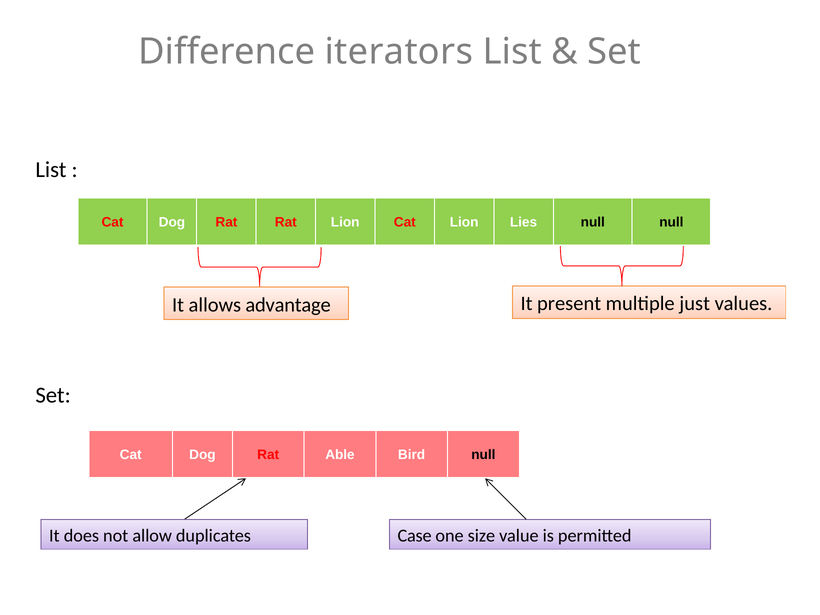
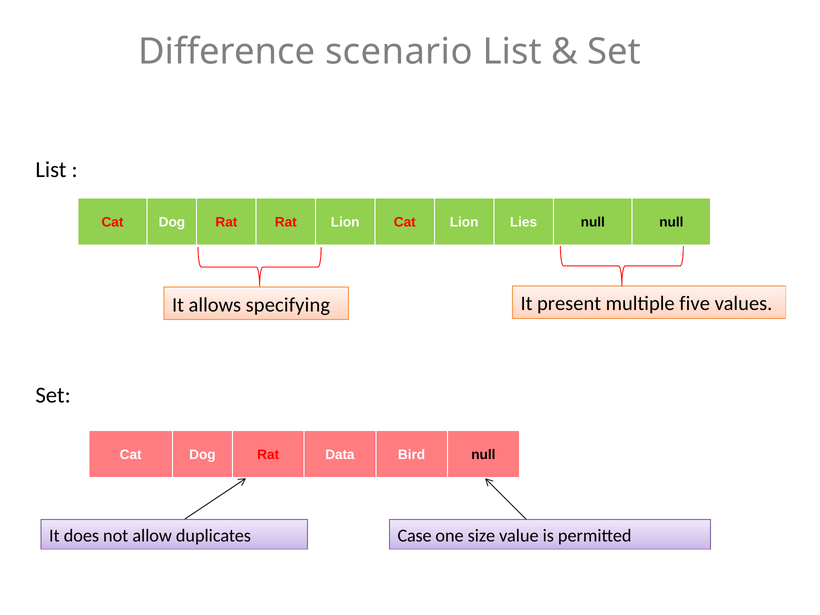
iterators: iterators -> scenario (399, 52)
just: just -> five (695, 304)
advantage: advantage -> specifying (288, 305)
Able: Able -> Data (340, 455)
